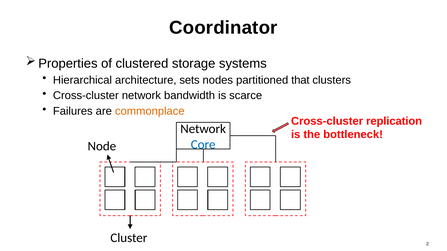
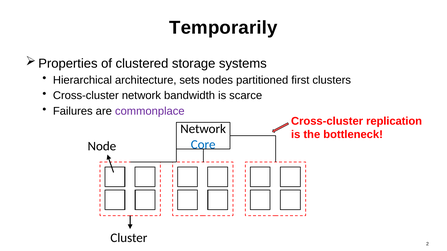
Coordinator: Coordinator -> Temporarily (223, 28)
that: that -> first (300, 80)
commonplace colour: orange -> purple (150, 111)
